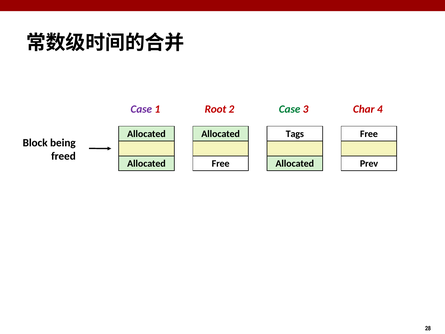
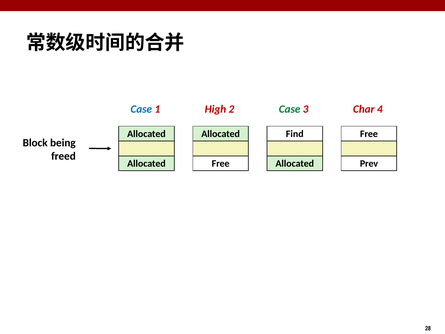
Case colour: purple -> blue (141, 109)
Root: Root -> High (215, 109)
Tags: Tags -> Find (295, 134)
